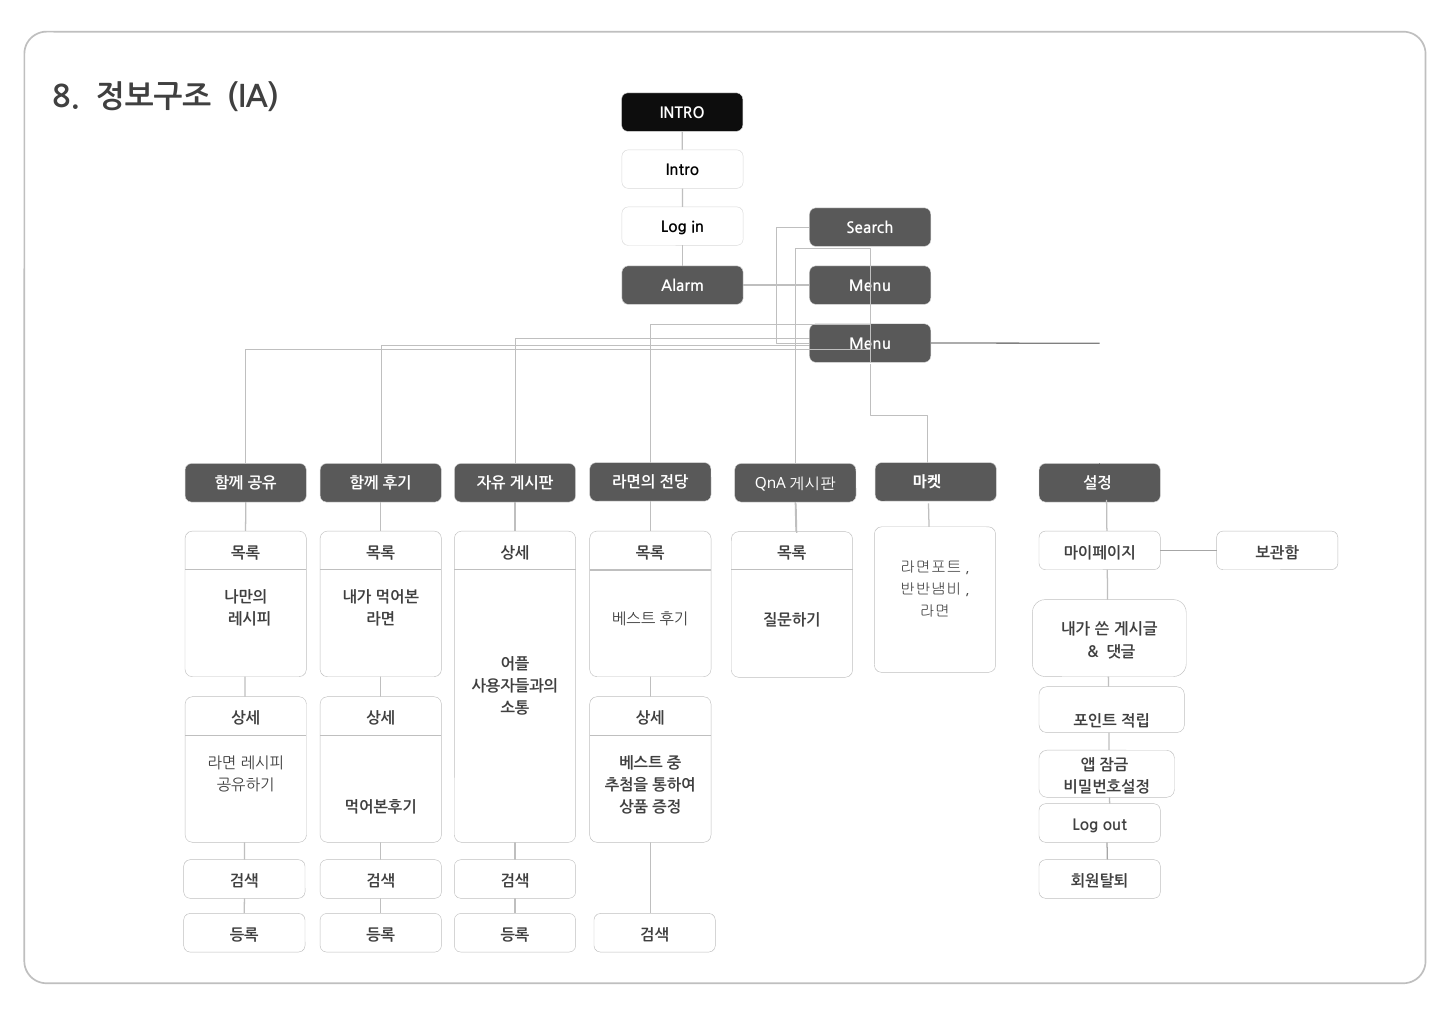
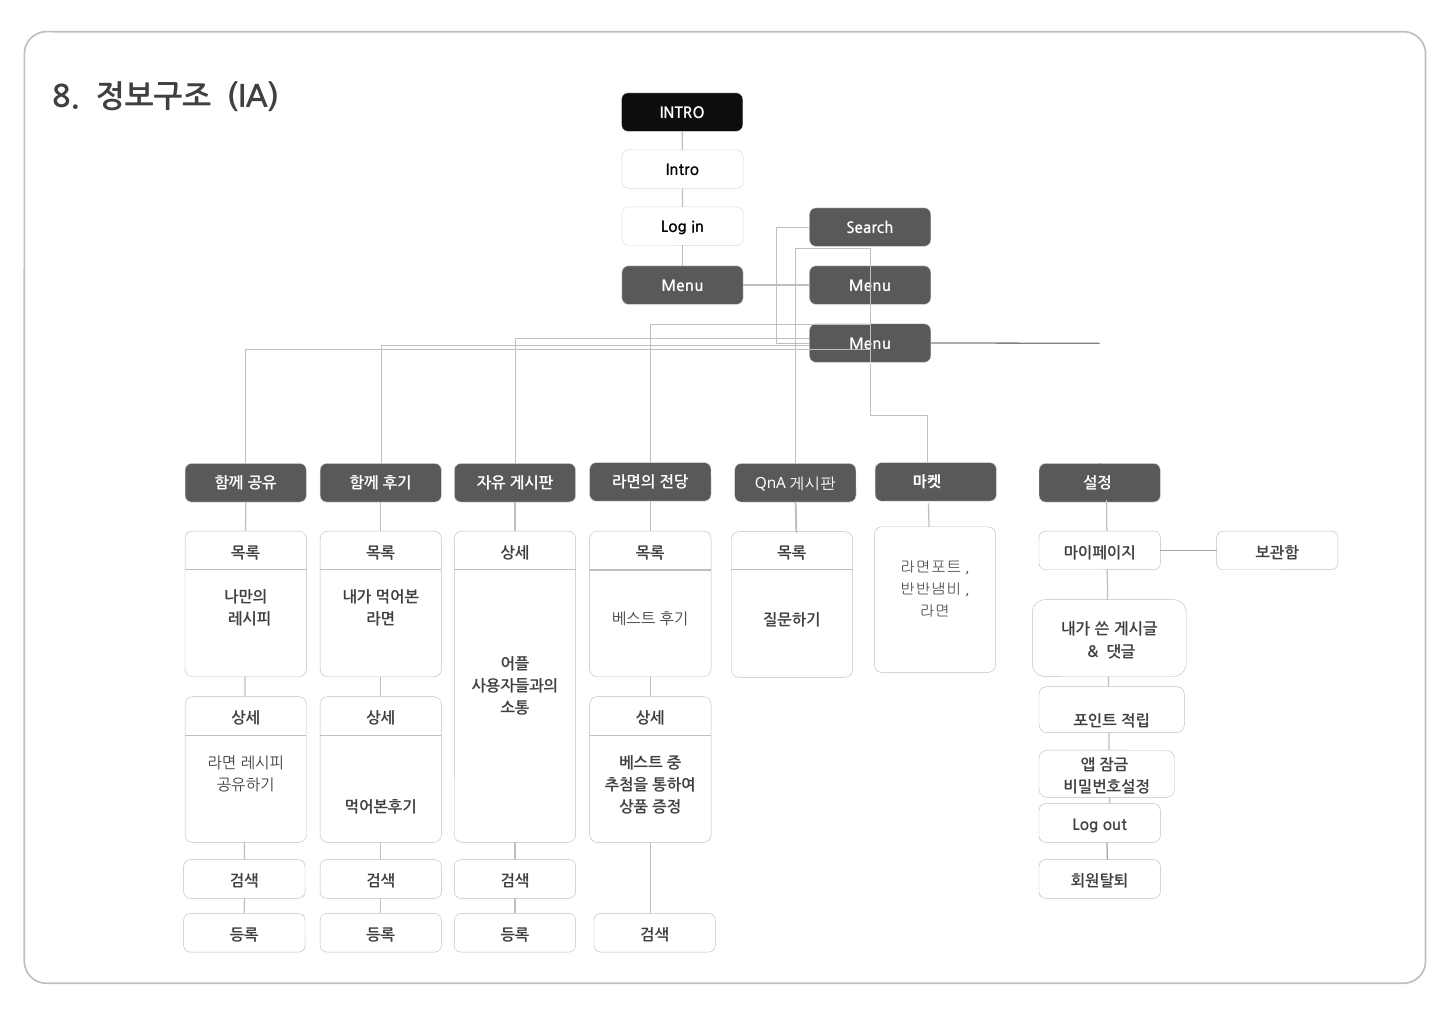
Alarm: Alarm -> Menu (683, 286)
